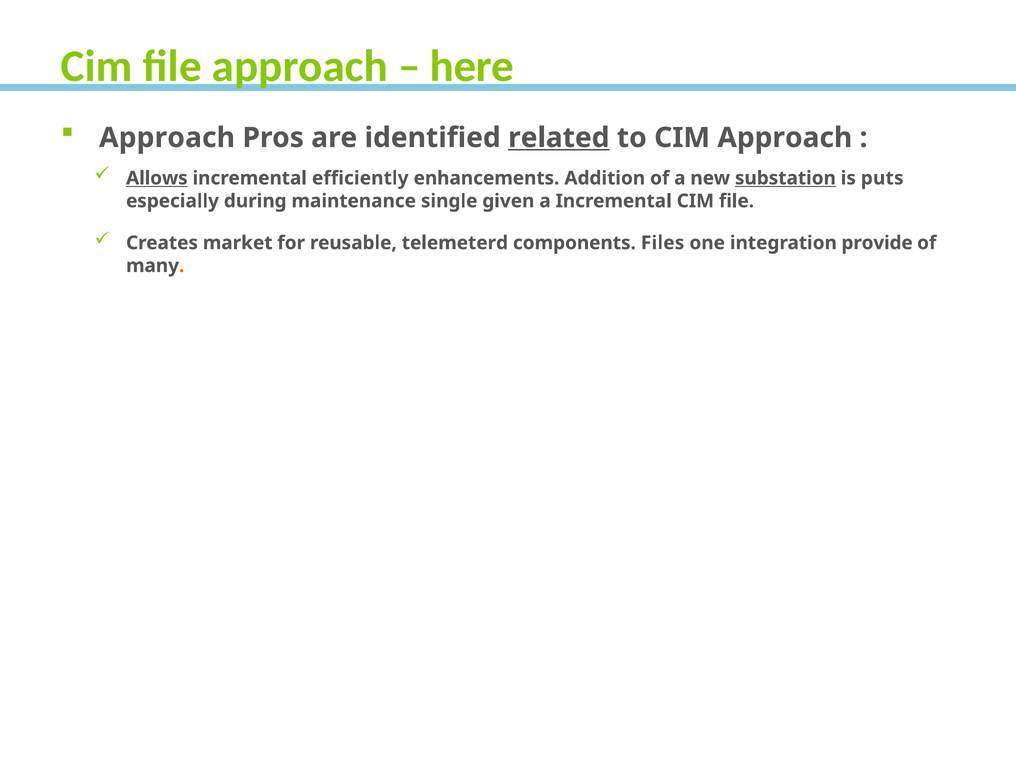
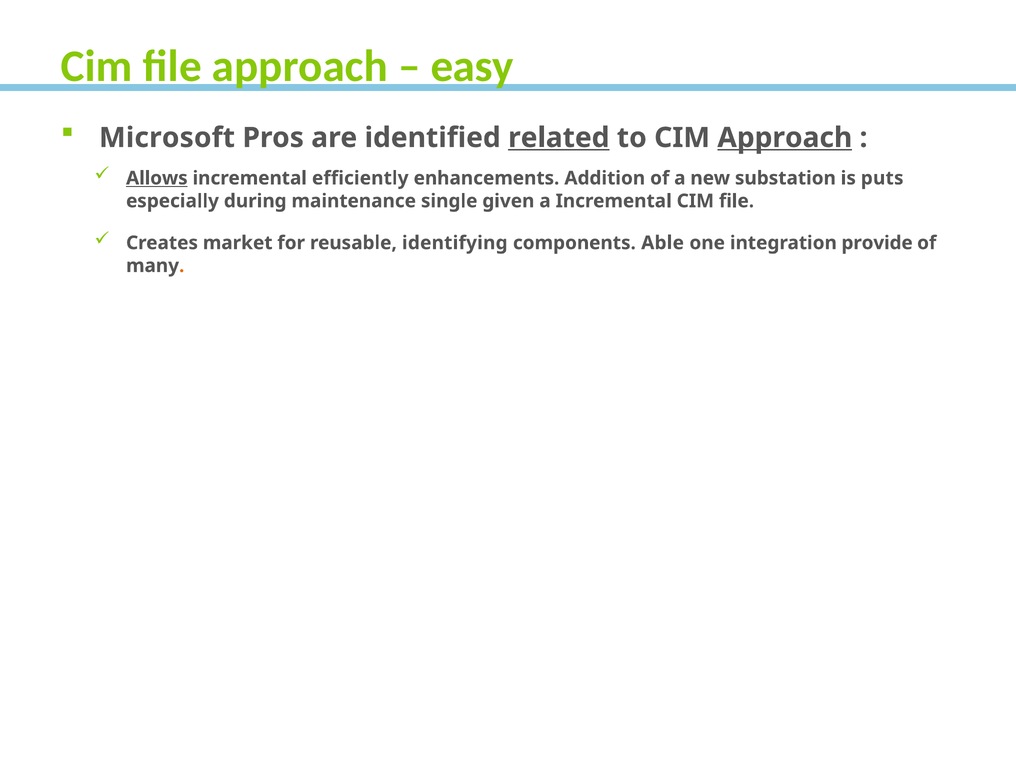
here: here -> easy (472, 66)
Approach: Approach -> Microsoft (167, 138)
Approach underline: none -> present (785, 138)
substation underline: present -> none (785, 178)
telemeterd: telemeterd -> identifying (455, 243)
Files: Files -> Able (663, 243)
